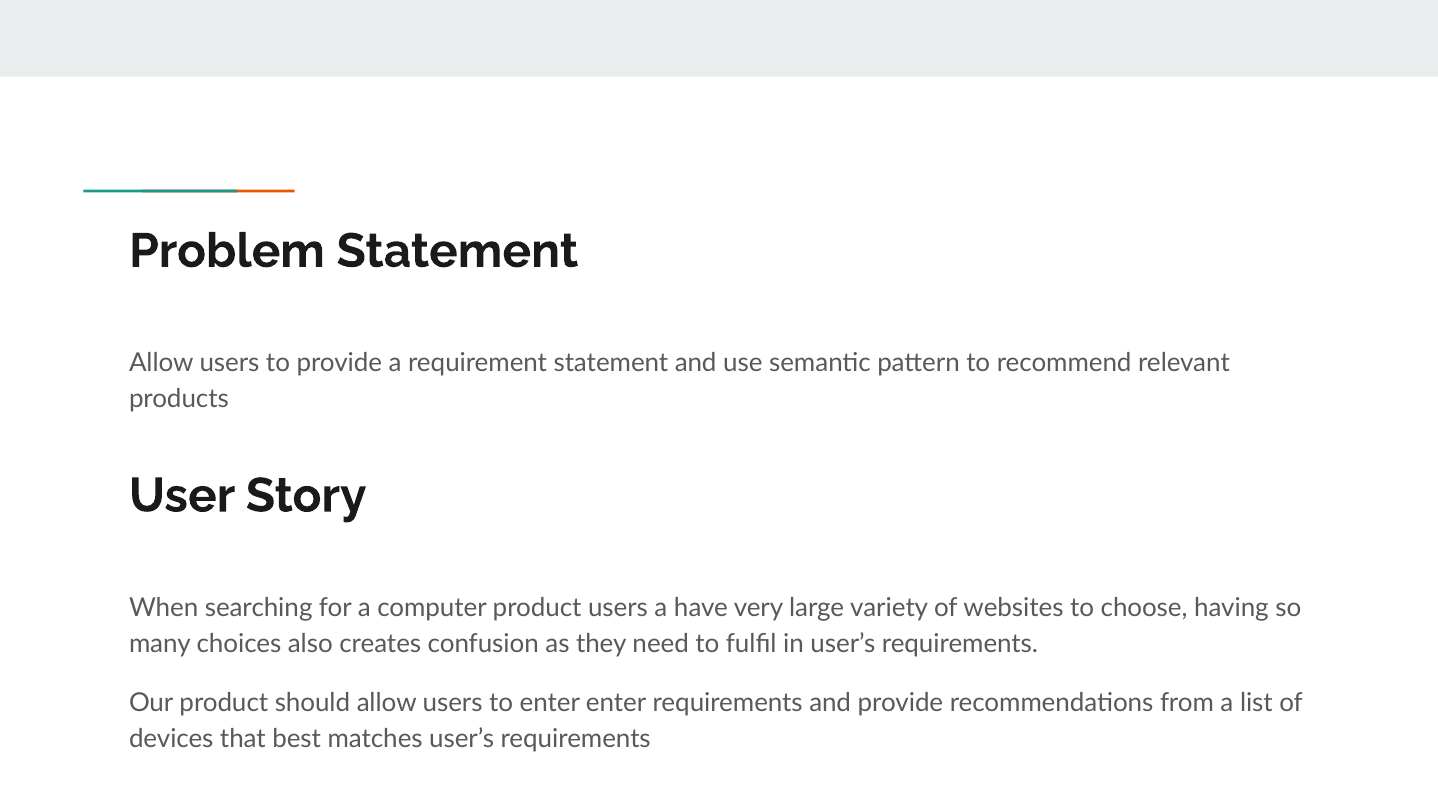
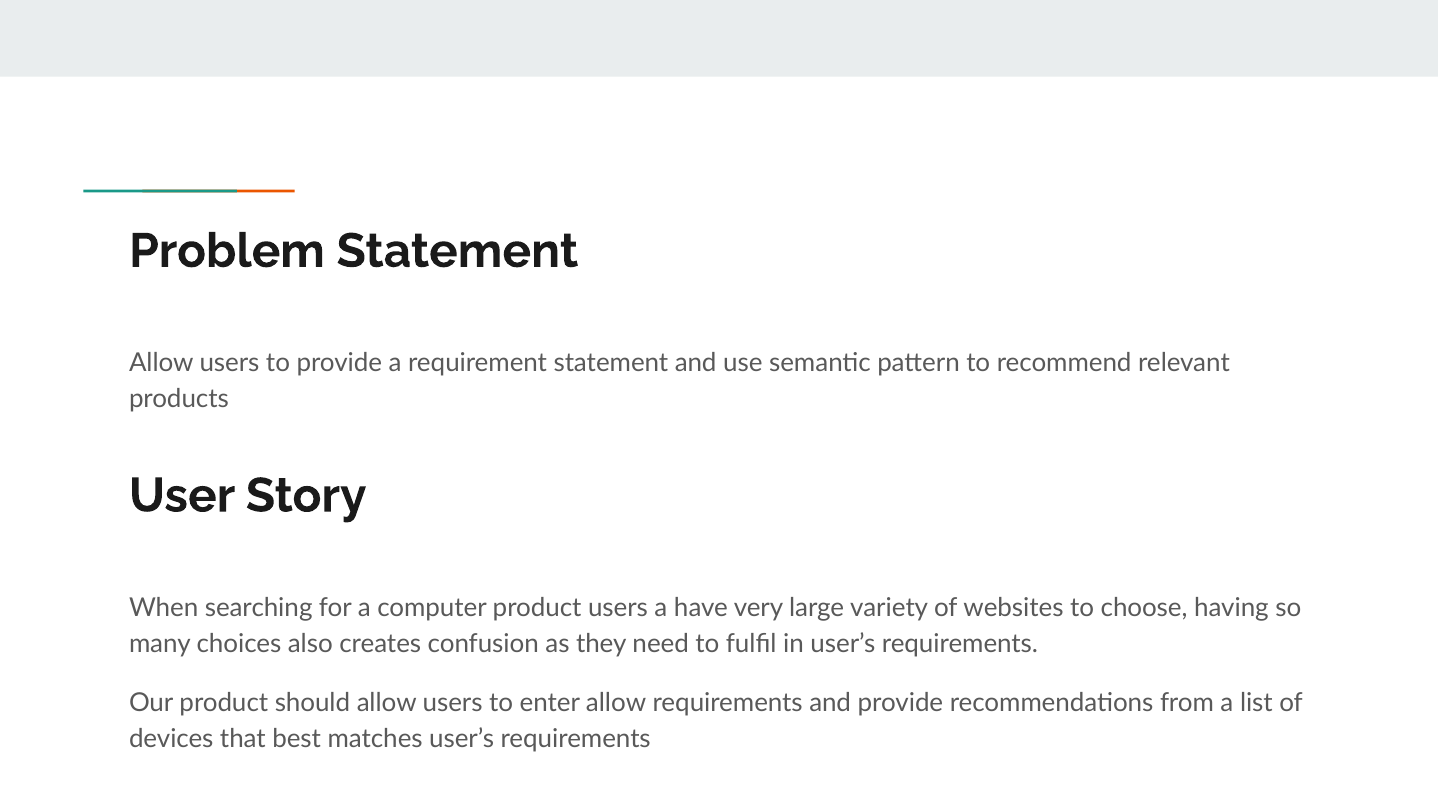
enter enter: enter -> allow (616, 703)
